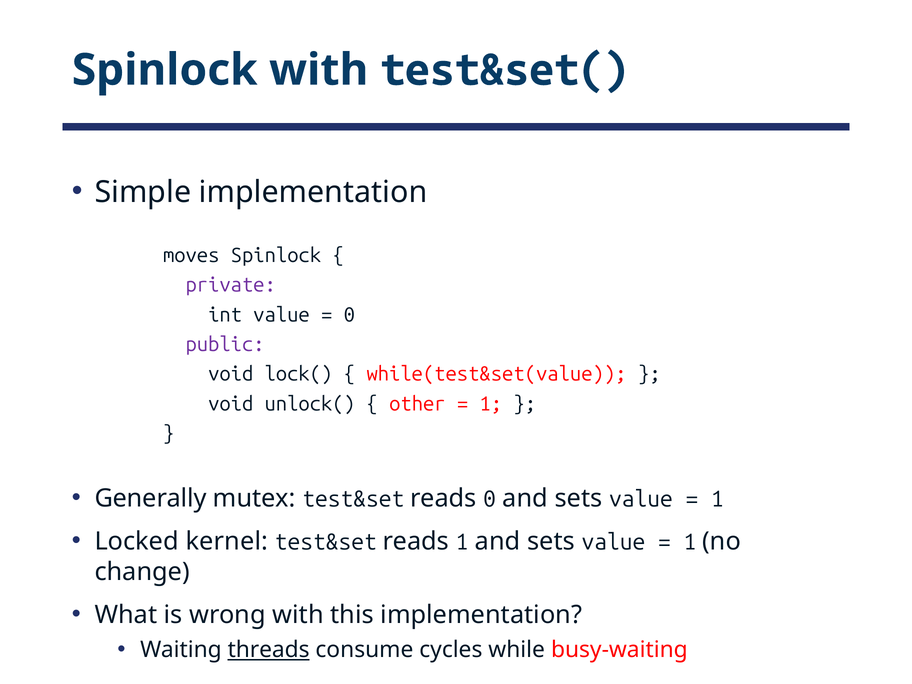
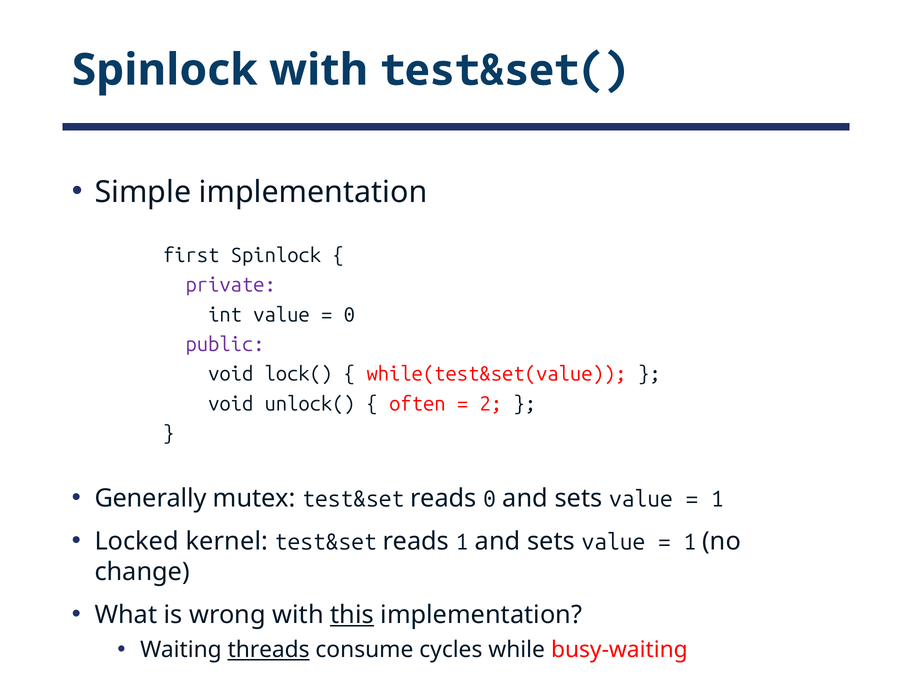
moves: moves -> first (191, 255)
other: other -> often (417, 404)
1: 1 -> 2 (491, 404)
this underline: none -> present (352, 615)
